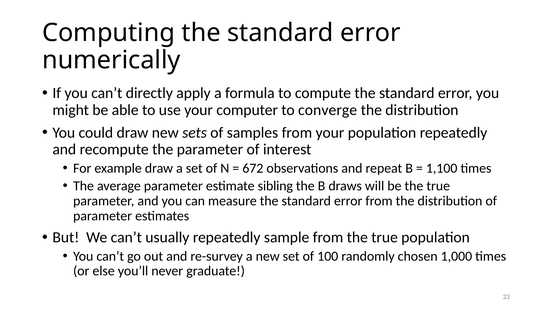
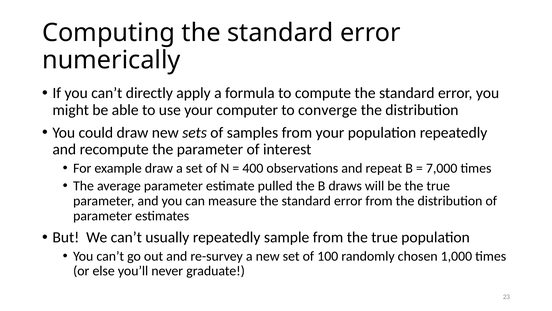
672: 672 -> 400 (253, 168)
1,100: 1,100 -> 7,000 (442, 168)
sibling: sibling -> pulled (275, 186)
